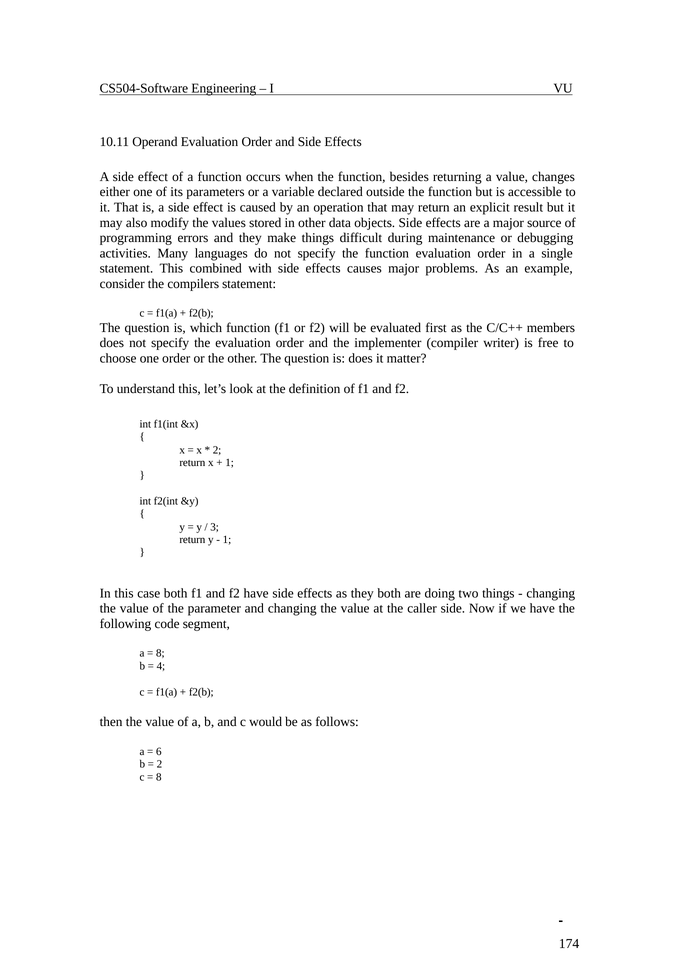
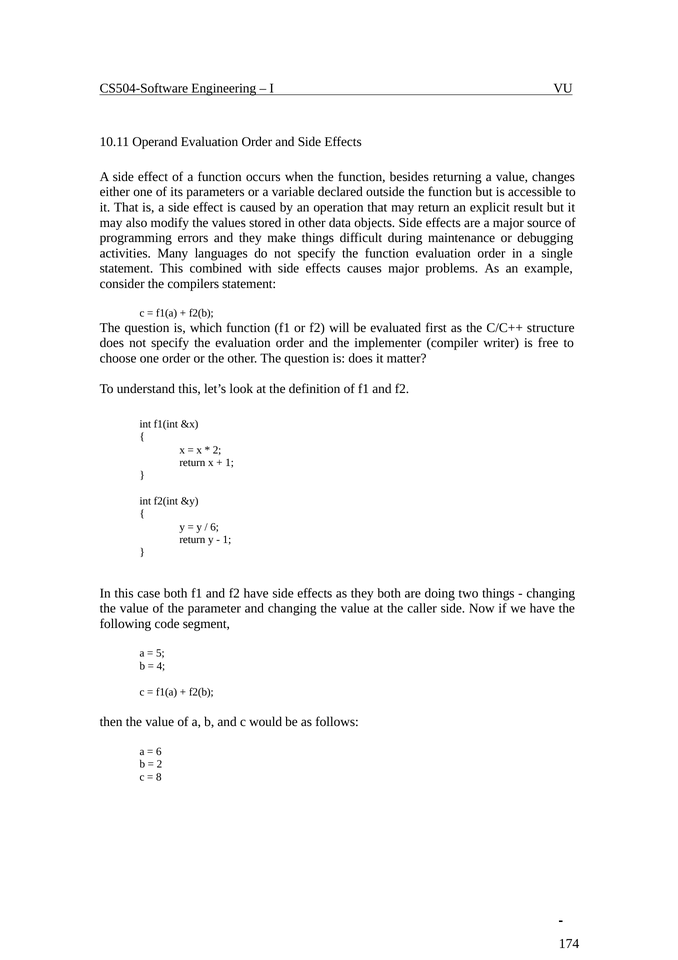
members: members -> structure (551, 328)
3: 3 -> 6 (215, 527)
8: 8 -> 5 (160, 653)
